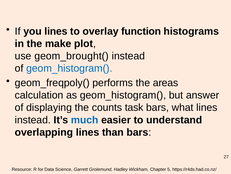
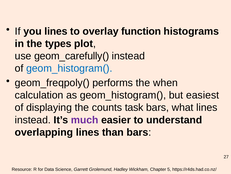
make: make -> types (58, 43)
geom_brought(: geom_brought( -> geom_carefully( (72, 56)
areas: areas -> when (165, 82)
answer: answer -> easiest (203, 95)
much colour: blue -> purple (85, 119)
